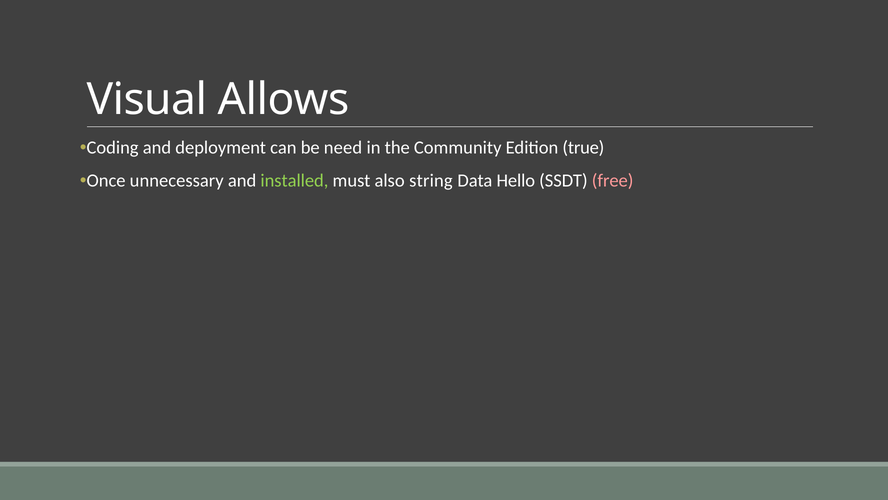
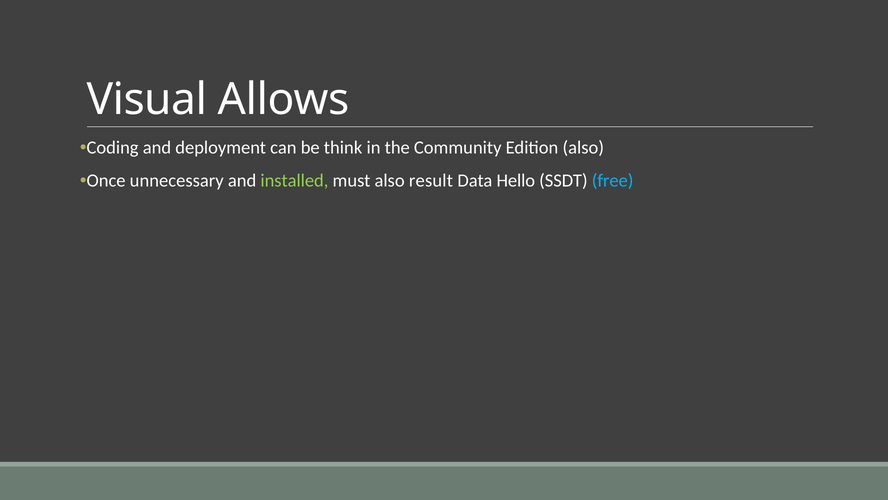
need: need -> think (343, 148)
Edition true: true -> also (583, 148)
string: string -> result (431, 181)
free colour: pink -> light blue (613, 181)
